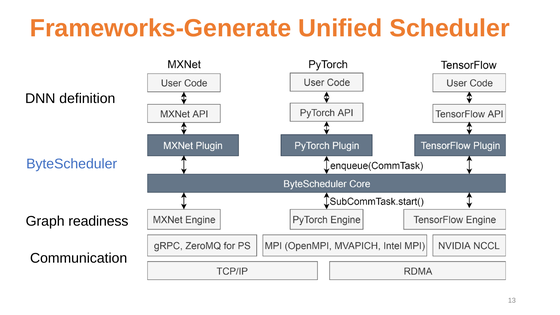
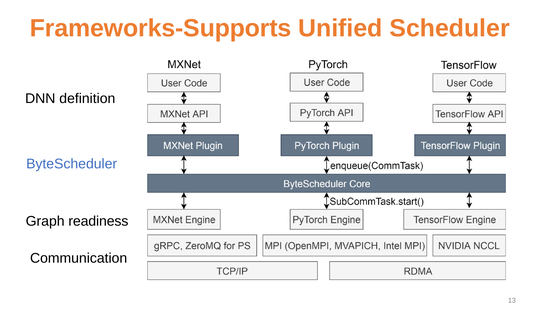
Frameworks-Generate: Frameworks-Generate -> Frameworks-Supports (161, 28)
